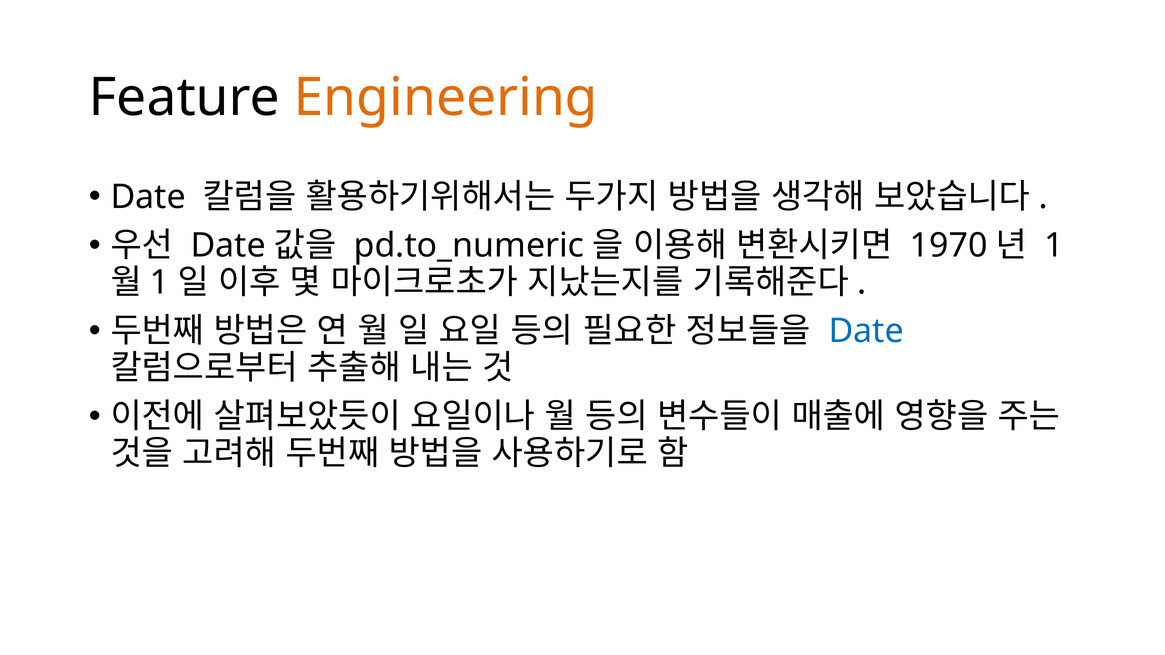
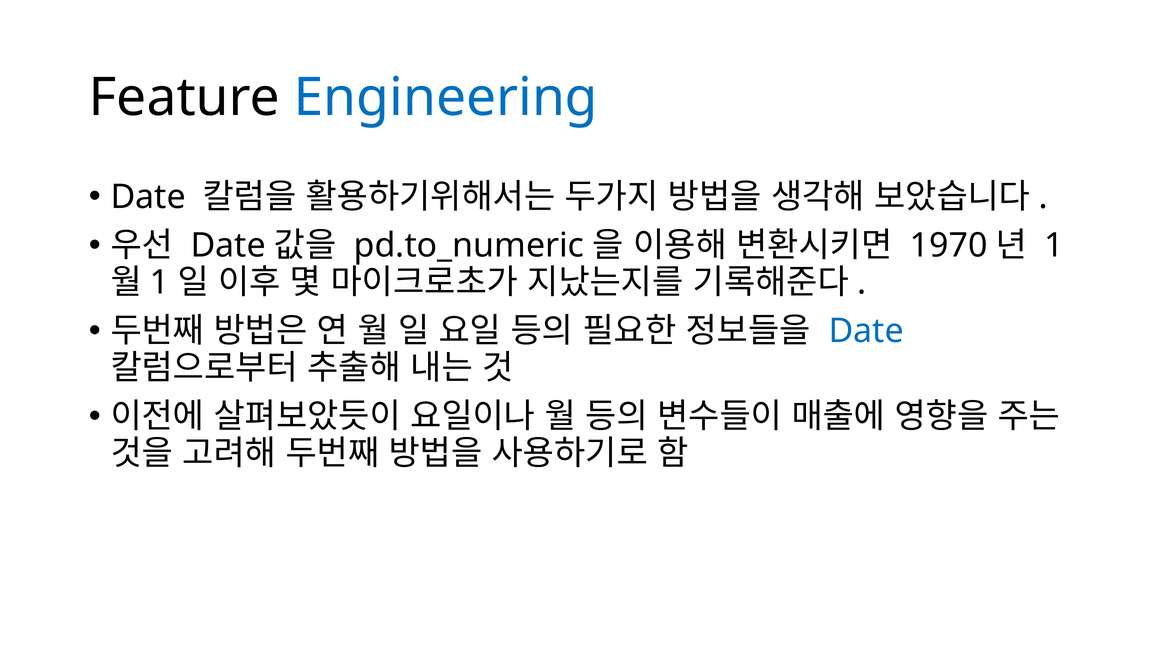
Engineering colour: orange -> blue (446, 98)
